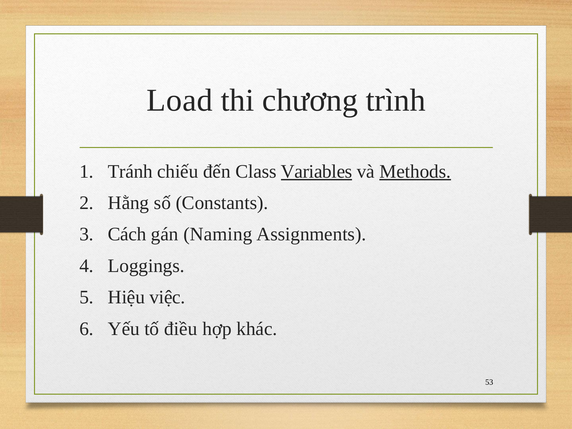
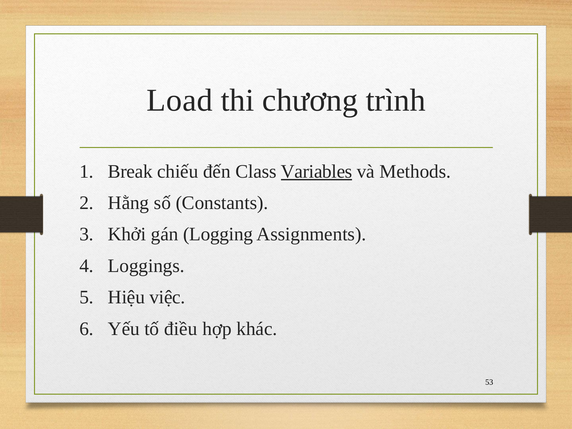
Tránh: Tránh -> Break (130, 171)
Methods underline: present -> none (415, 171)
Cách: Cách -> Khởi (127, 234)
Naming: Naming -> Logging (218, 234)
